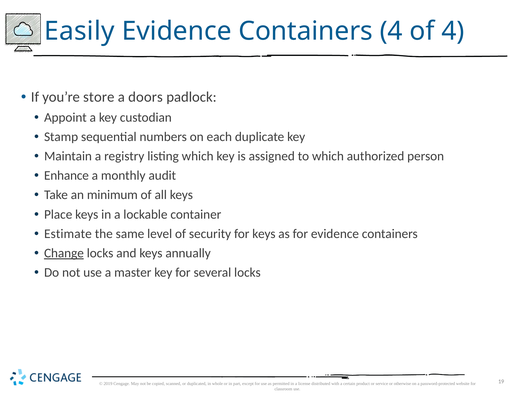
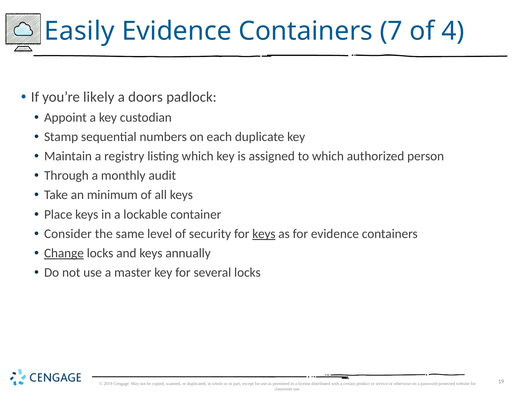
Containers 4: 4 -> 7 (391, 31)
store: store -> likely (99, 97)
Enhance: Enhance -> Through (66, 176)
Estimate: Estimate -> Consider (68, 234)
keys underline: none -> present (264, 234)
